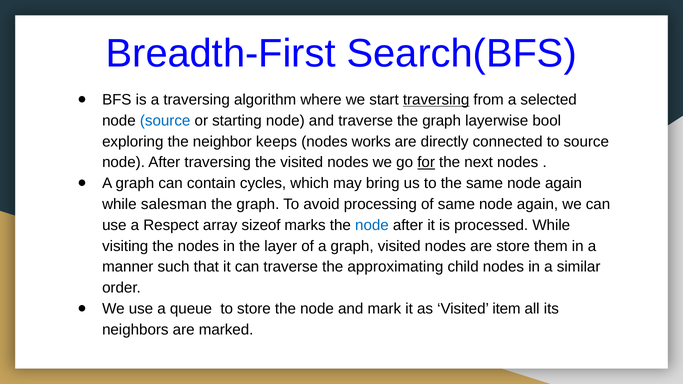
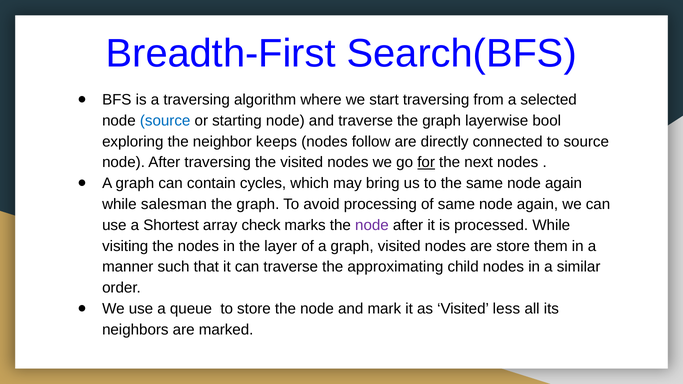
traversing underline: present -> none (436, 100)
works: works -> follow (371, 142)
Respect: Respect -> Shortest (171, 225)
sizeof: sizeof -> check (261, 225)
node colour: blue -> purple (372, 225)
item: item -> less (506, 309)
